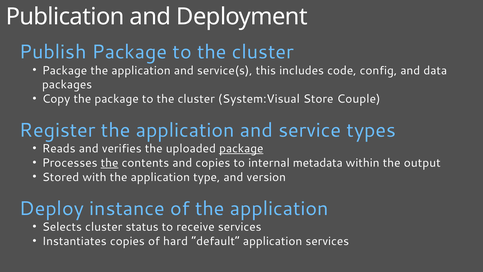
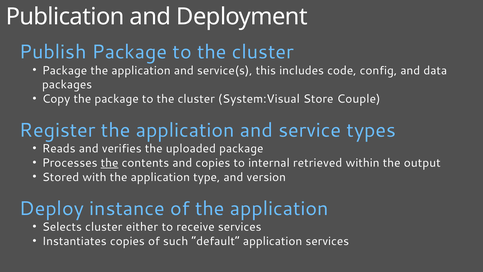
package underline: present -> none (241, 148)
metadata: metadata -> retrieved (318, 163)
status: status -> either (142, 227)
hard: hard -> such (176, 241)
